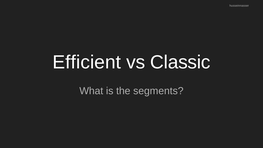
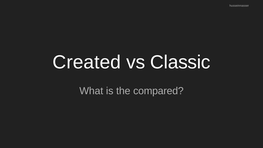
Efficient: Efficient -> Created (87, 62)
segments: segments -> compared (158, 91)
